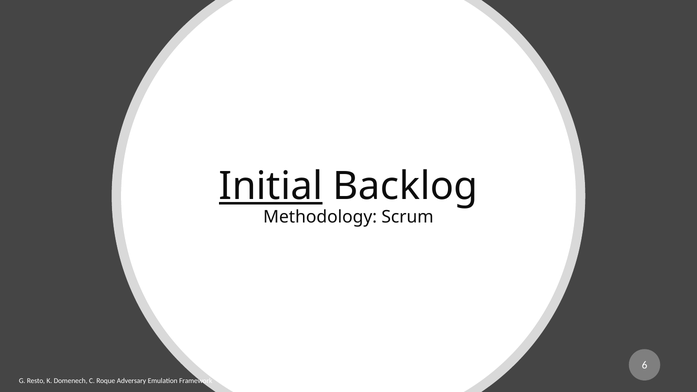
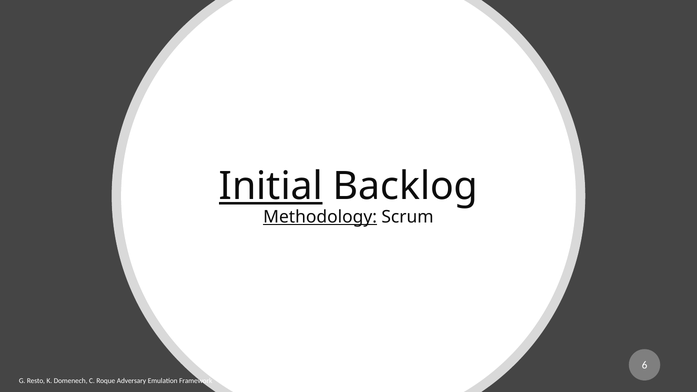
Methodology underline: none -> present (320, 217)
